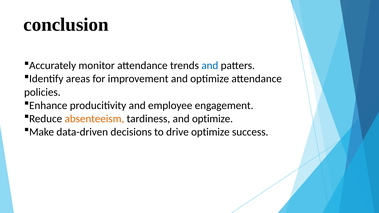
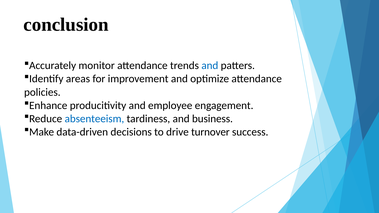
absenteeism colour: orange -> blue (94, 119)
tardiness and optimize: optimize -> business (212, 119)
drive optimize: optimize -> turnover (210, 132)
